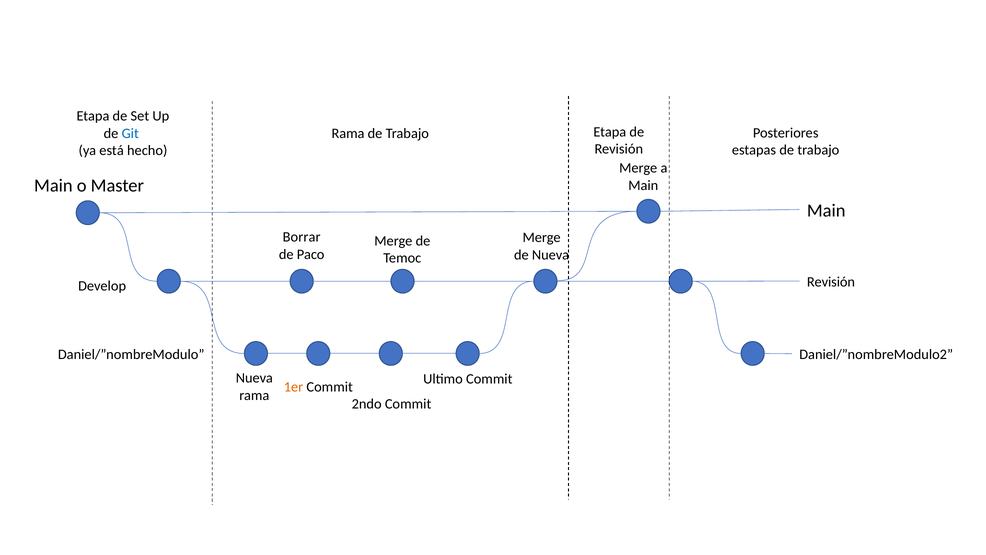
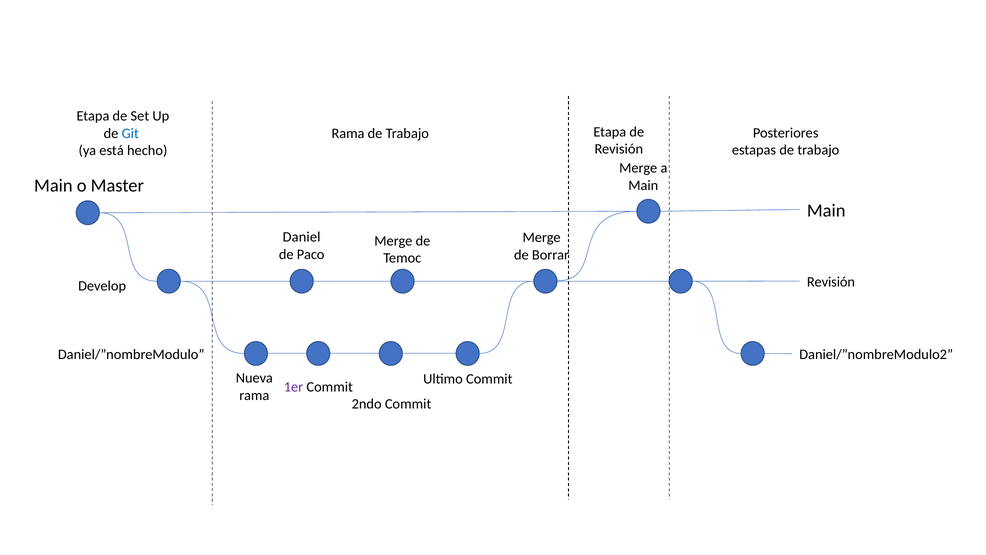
Borrar: Borrar -> Daniel (302, 237)
de Nueva: Nueva -> Borrar (551, 255)
1er colour: orange -> purple (294, 387)
